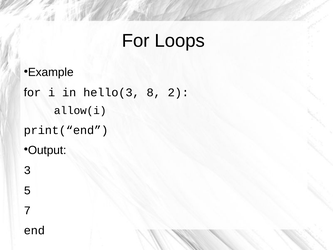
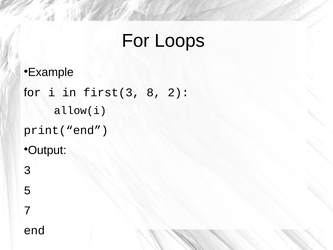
hello(3: hello(3 -> first(3 (111, 92)
